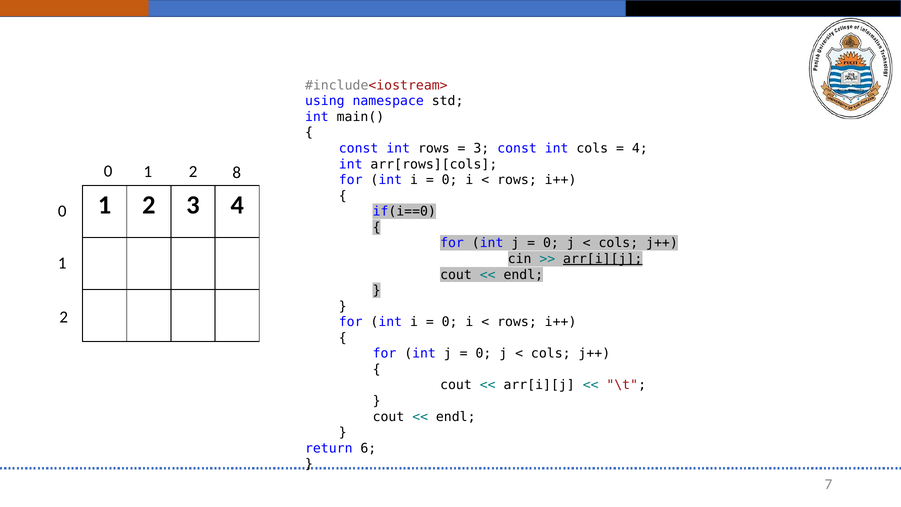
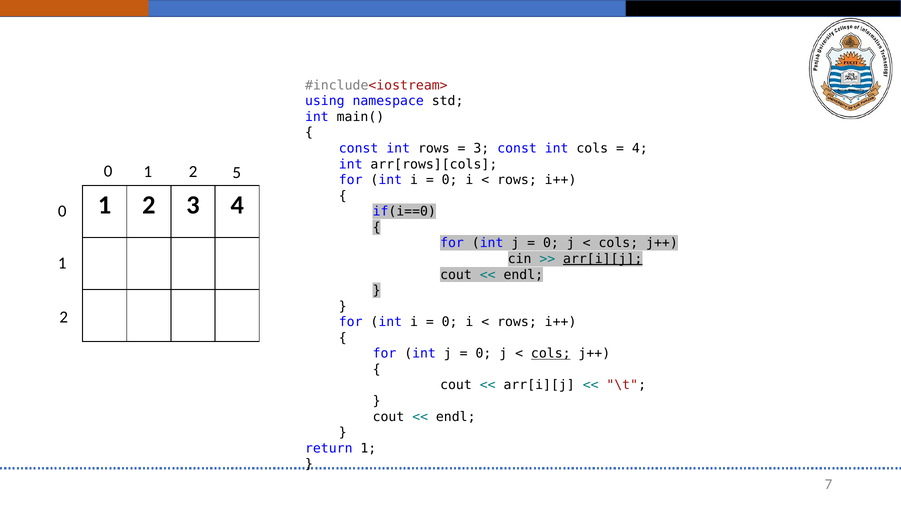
8: 8 -> 5 (237, 173)
cols underline: none -> present (551, 353)
return 6: 6 -> 1 (368, 448)
